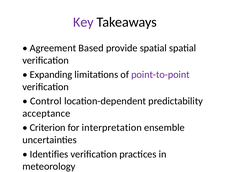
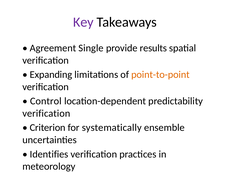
Based: Based -> Single (91, 48)
provide spatial: spatial -> results (153, 48)
point-to-point colour: purple -> orange (160, 75)
acceptance: acceptance -> verification (46, 114)
interpretation: interpretation -> systematically (112, 128)
